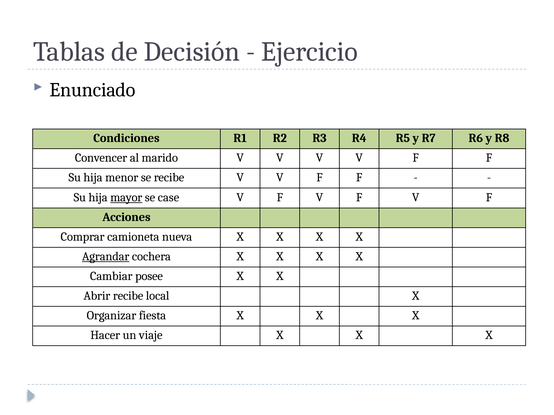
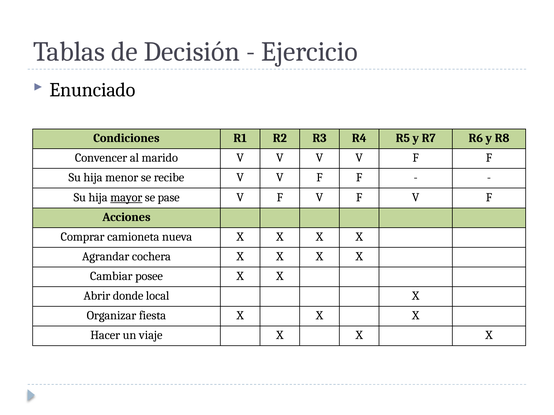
case: case -> pase (169, 198)
Agrandar underline: present -> none (106, 257)
Abrir recibe: recibe -> donde (128, 296)
